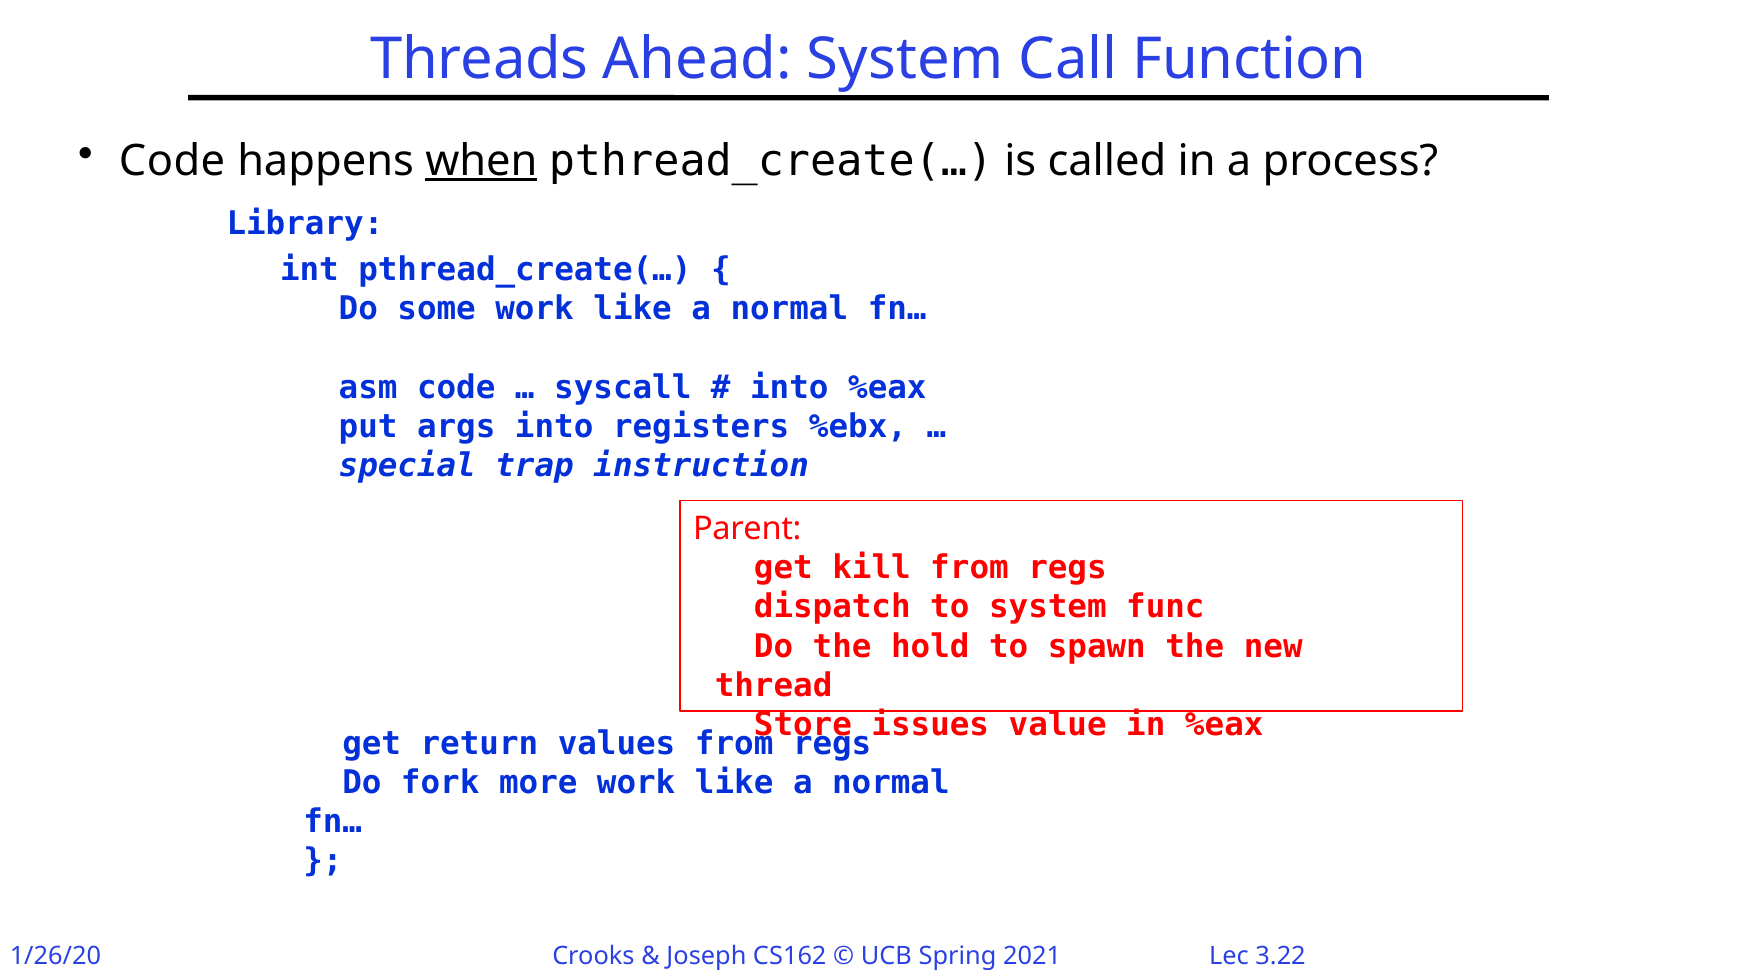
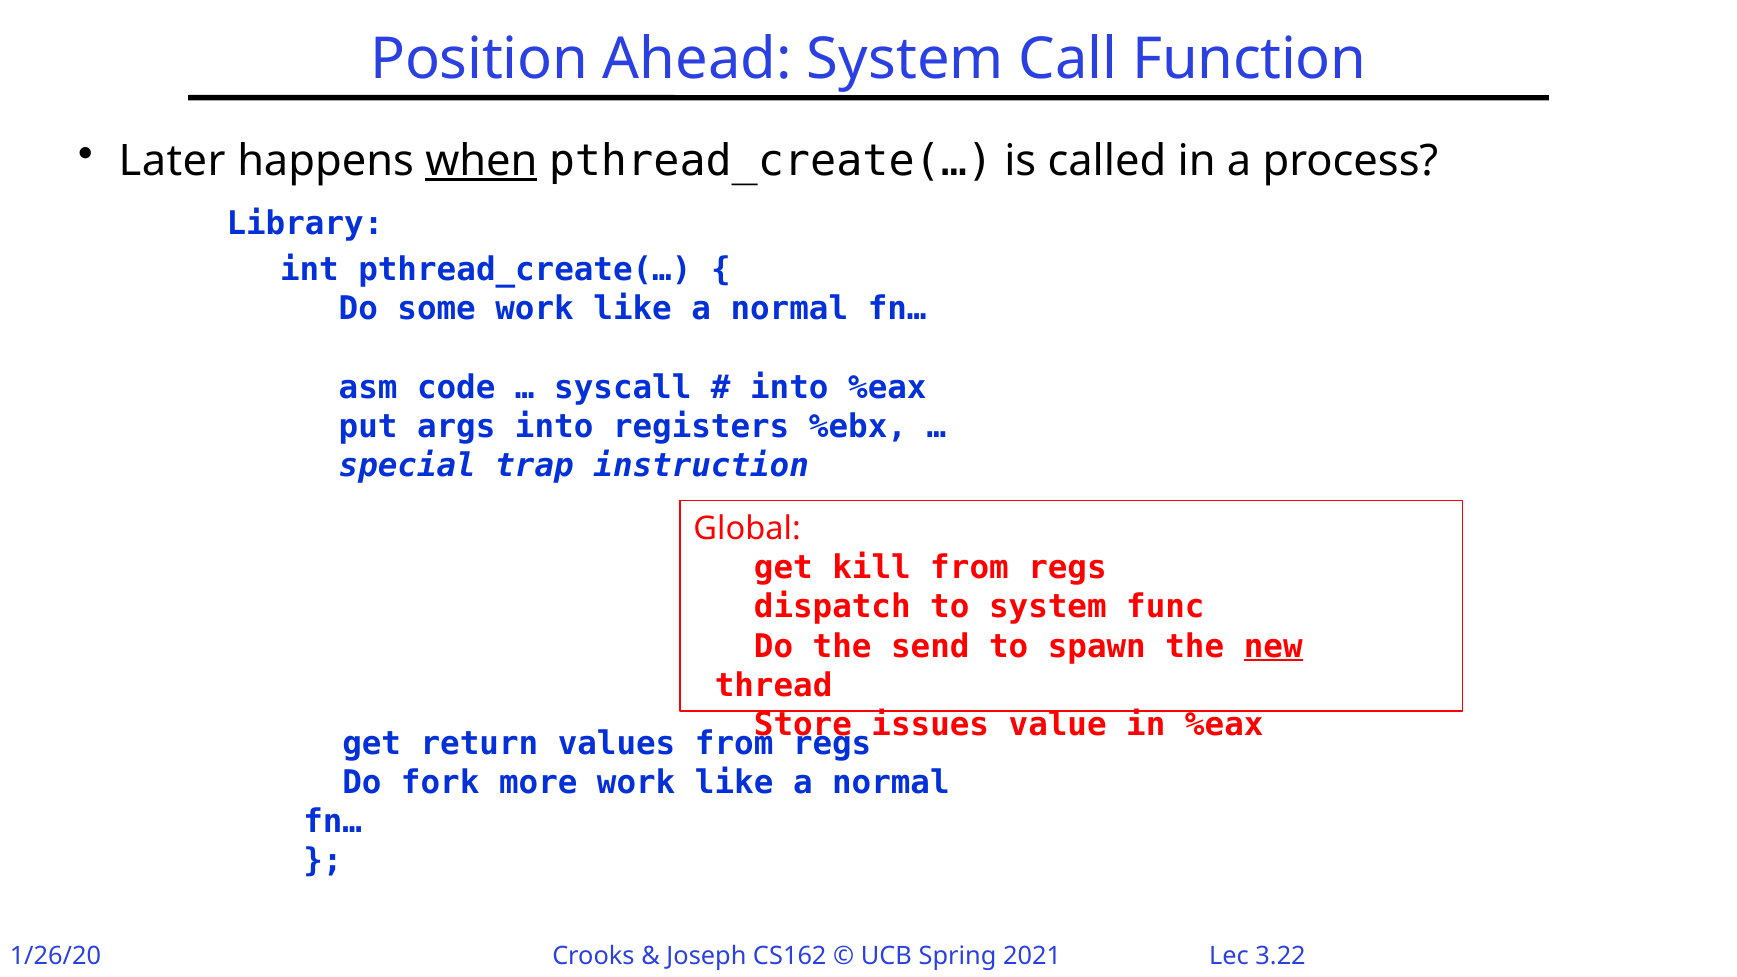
Threads: Threads -> Position (479, 59)
Code: Code -> Later (172, 161)
Parent: Parent -> Global (747, 529)
hold: hold -> send (930, 646)
new underline: none -> present (1273, 646)
